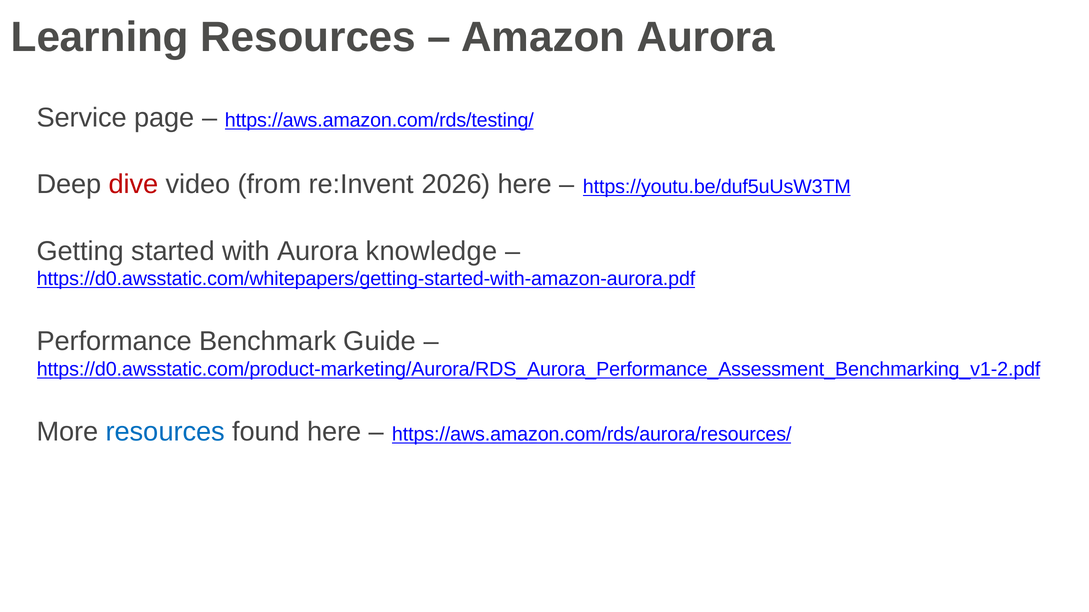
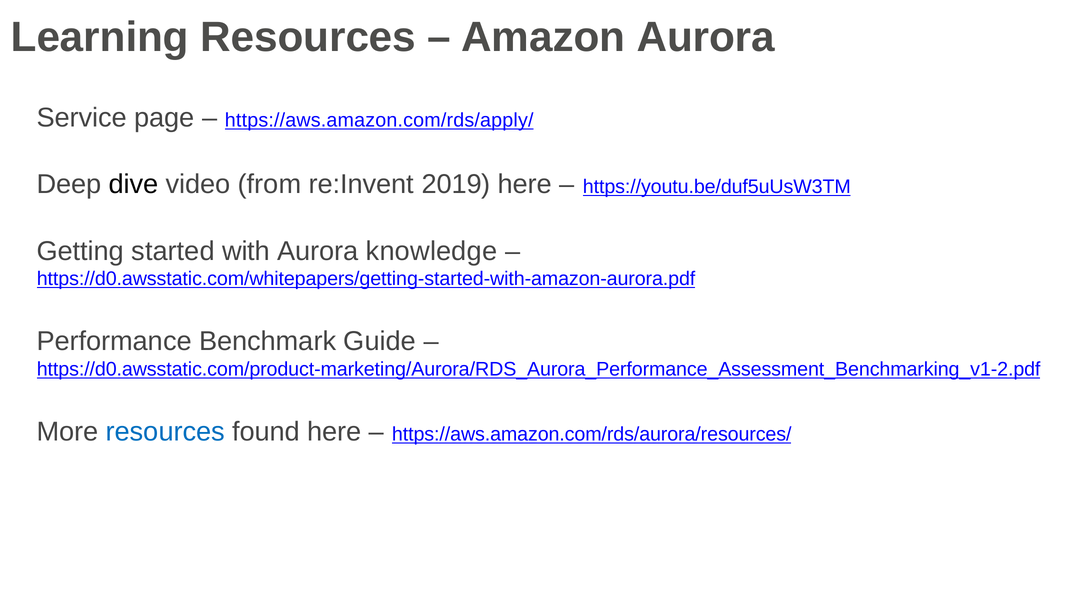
https://aws.amazon.com/rds/testing/: https://aws.amazon.com/rds/testing/ -> https://aws.amazon.com/rds/apply/ (379, 120)
dive colour: red -> black (134, 185)
2026: 2026 -> 2019 (456, 185)
